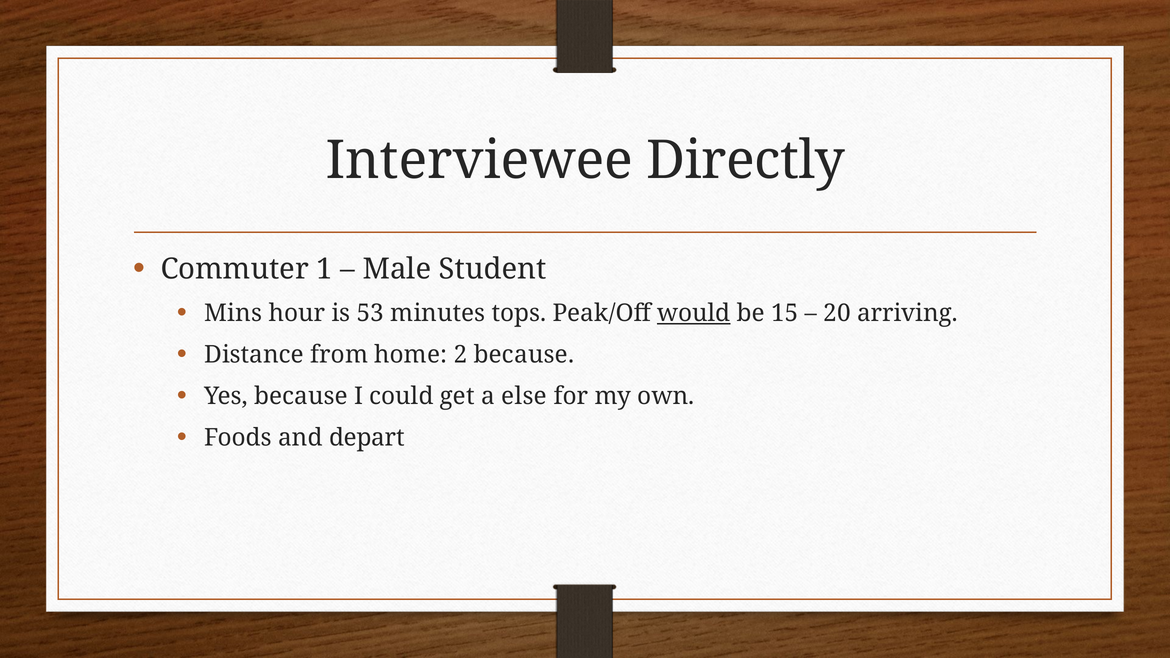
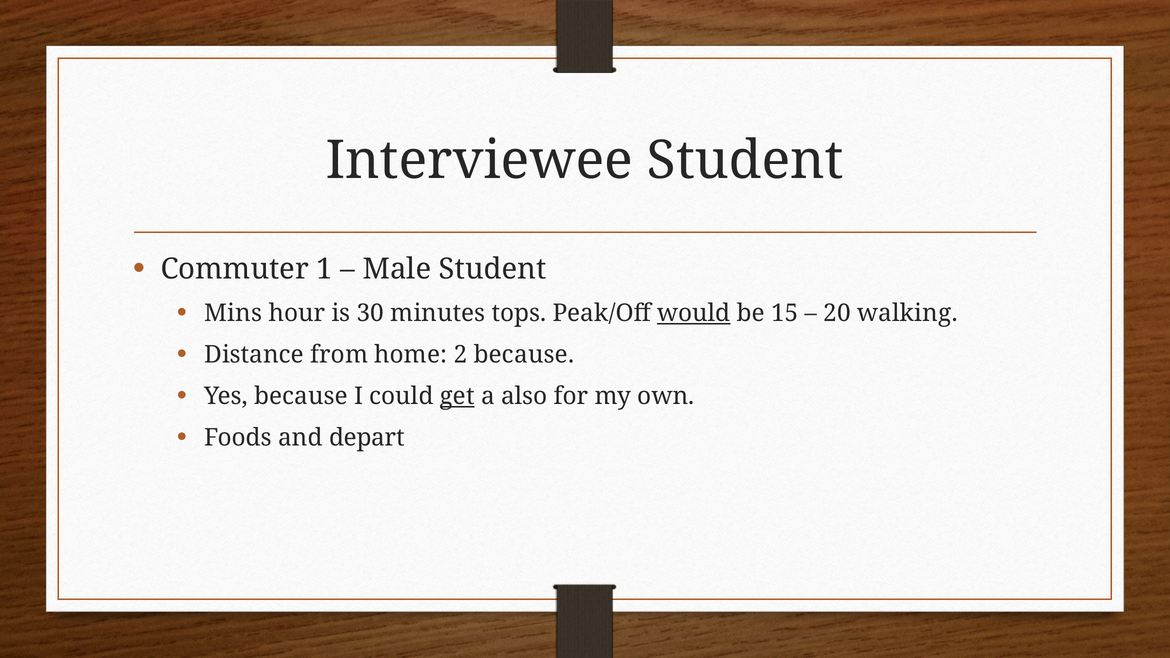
Interviewee Directly: Directly -> Student (745, 161)
53: 53 -> 30 (370, 313)
arriving: arriving -> walking (907, 313)
get underline: none -> present (457, 396)
else: else -> also (524, 396)
